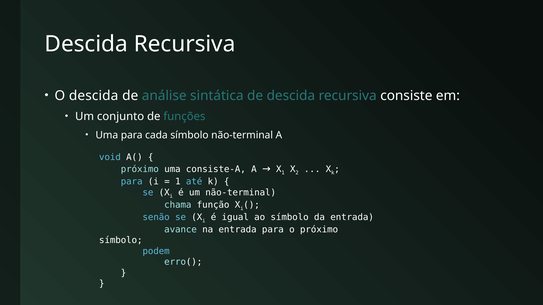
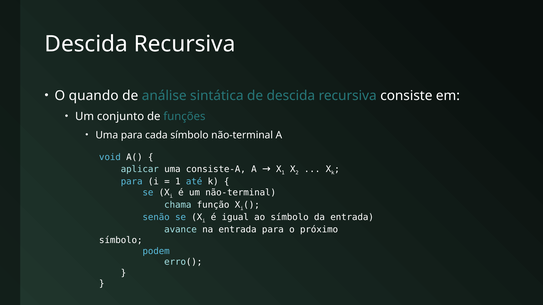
O descida: descida -> quando (94, 96)
próximo: próximo -> aplicar (140, 170)
